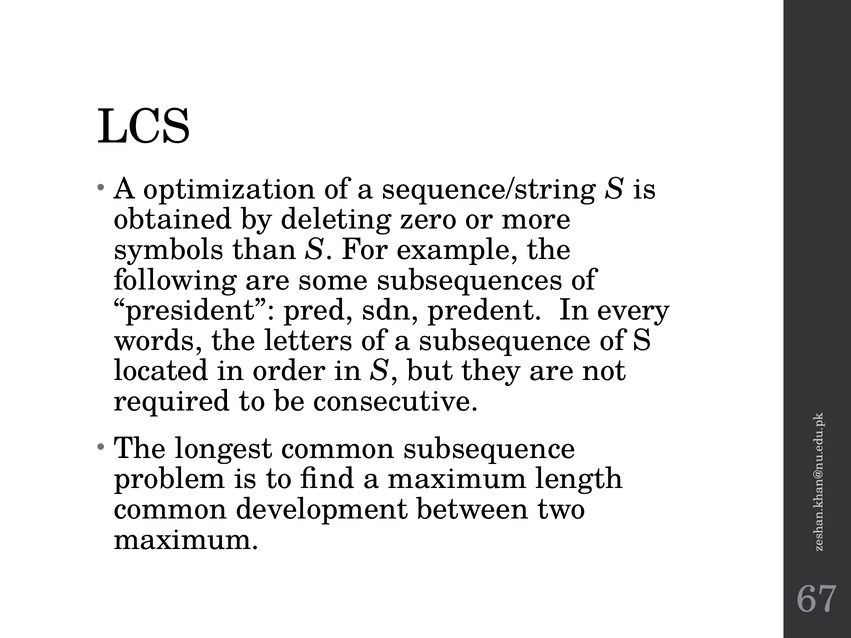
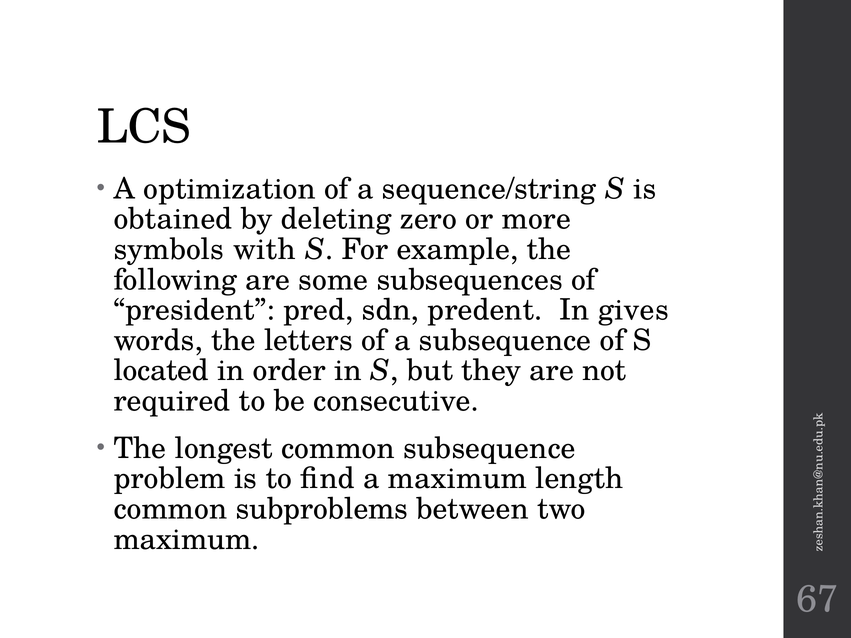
than: than -> with (264, 250)
every: every -> gives (633, 310)
development: development -> subproblems (322, 509)
